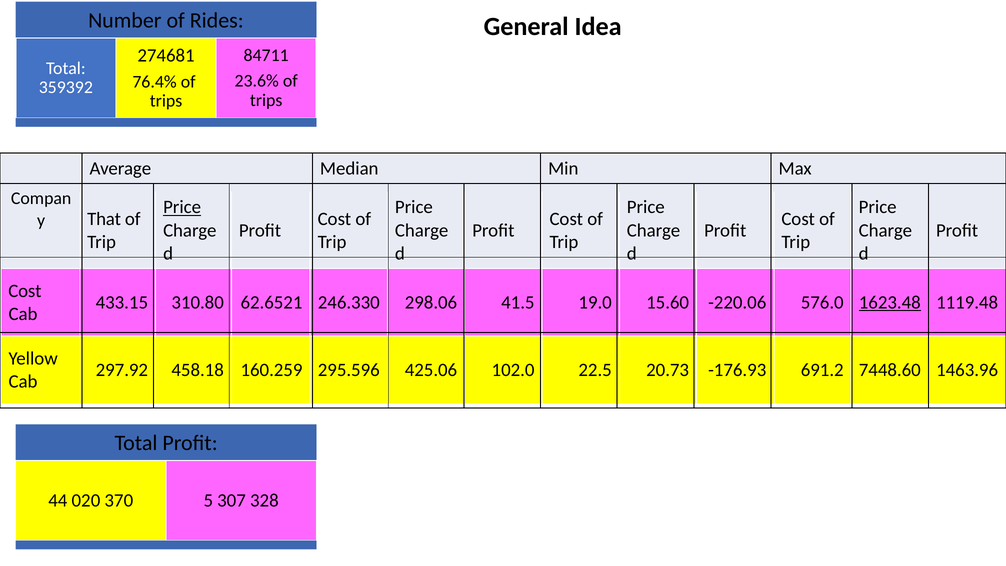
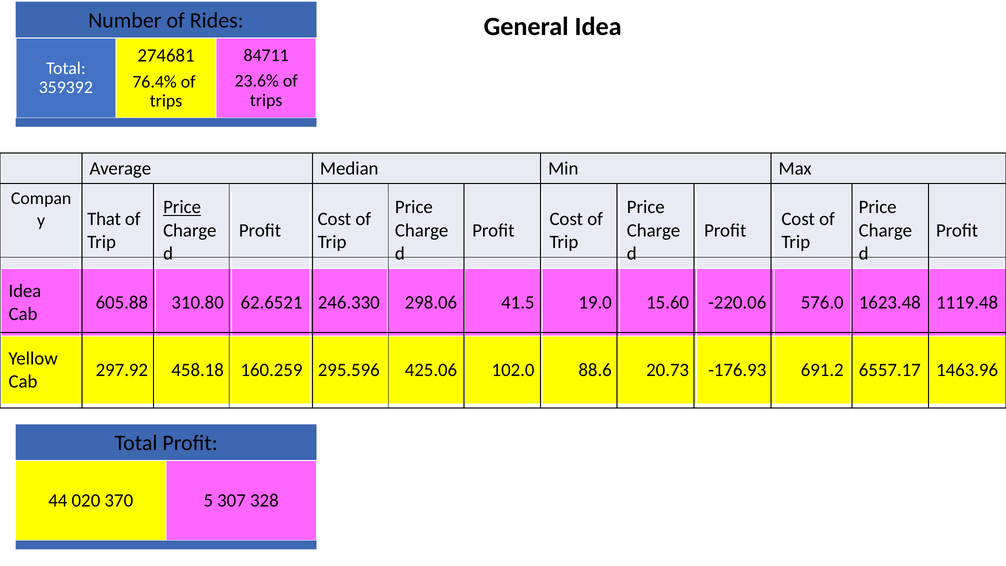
Cost: Cost -> Idea (25, 291)
433.15: 433.15 -> 605.88 (122, 302)
1623.48 underline: present -> none (890, 302)
22.5: 22.5 -> 88.6 (595, 370)
7448.60: 7448.60 -> 6557.17 (890, 370)
